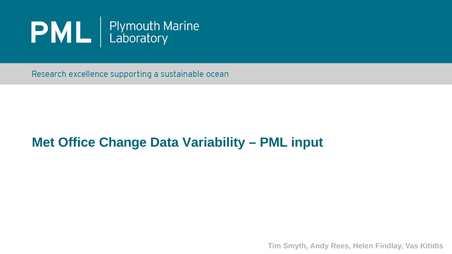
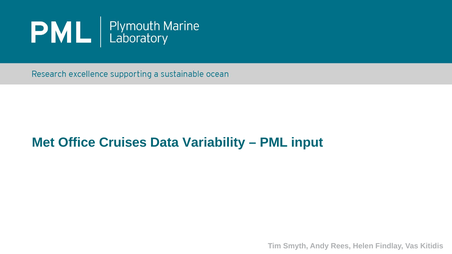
Change: Change -> Cruises (123, 143)
